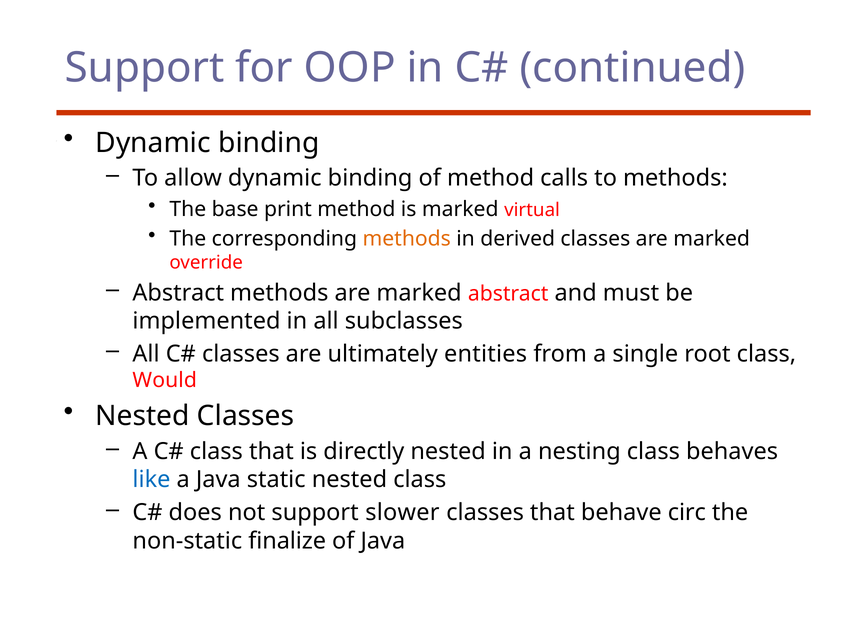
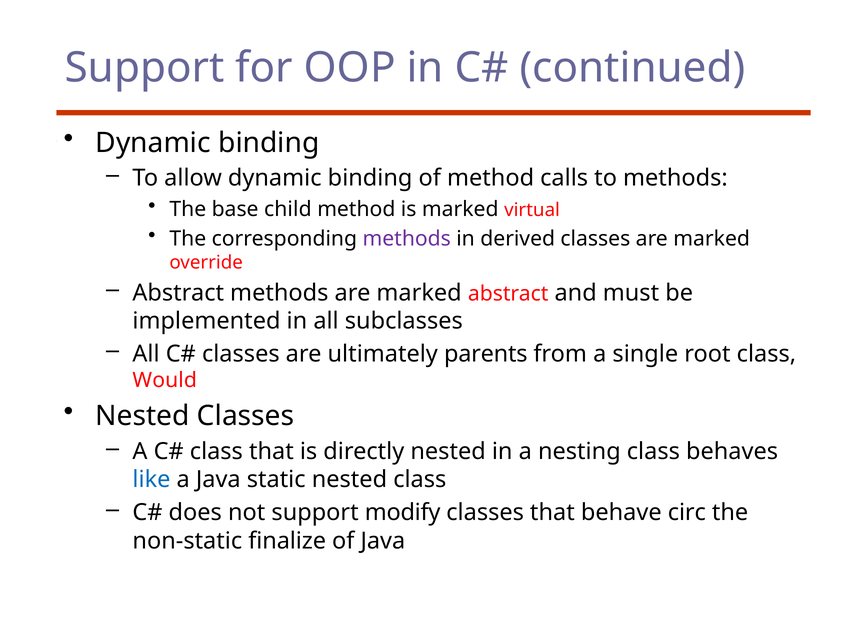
print: print -> child (288, 209)
methods colour: orange -> purple (407, 239)
entities: entities -> parents (486, 354)
slower: slower -> modify (403, 513)
